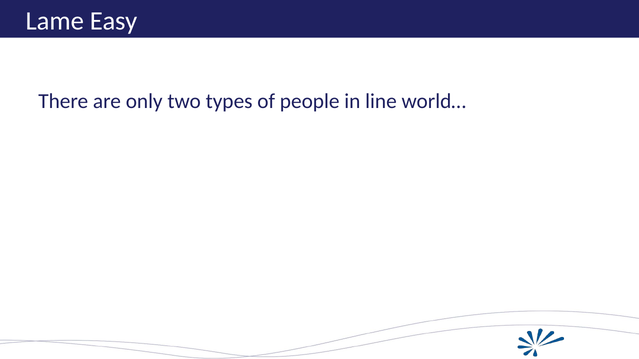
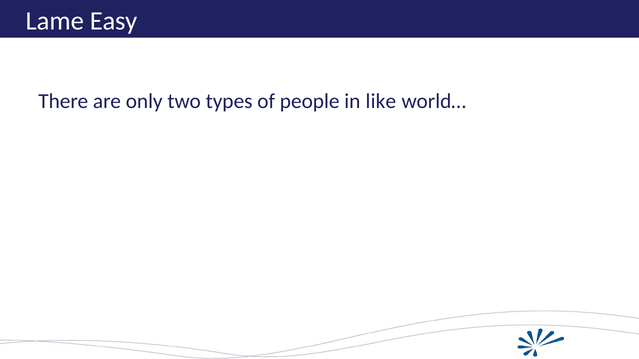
line: line -> like (381, 101)
